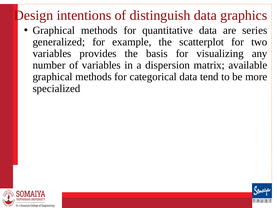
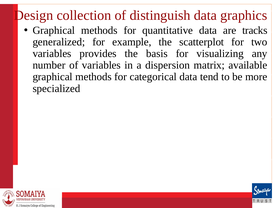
intentions: intentions -> collection (84, 15)
series: series -> tracks (255, 30)
